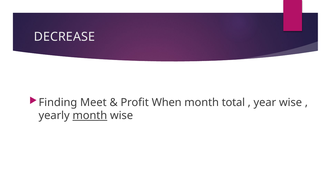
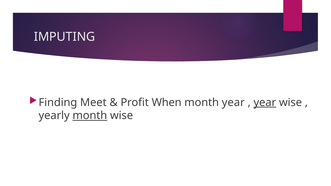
DECREASE: DECREASE -> IMPUTING (65, 37)
month total: total -> year (233, 102)
year underline: none -> present (265, 102)
